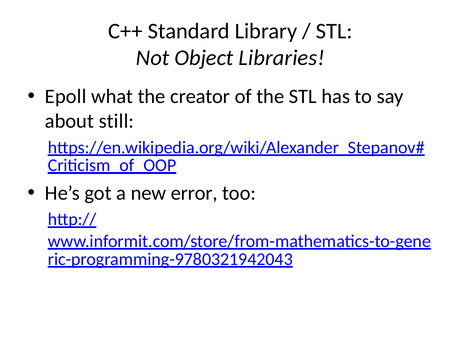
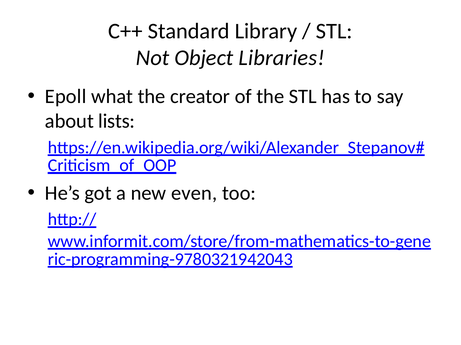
still: still -> lists (117, 121)
error: error -> even (194, 193)
